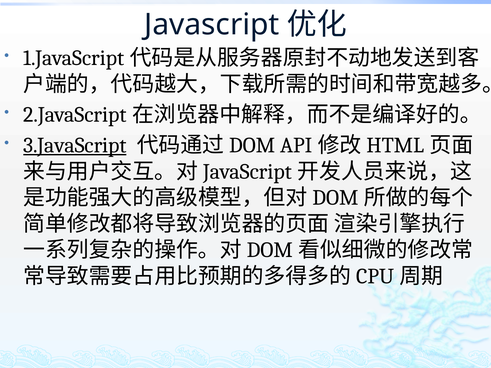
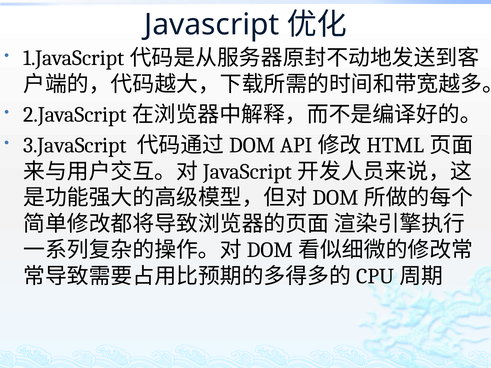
3.JavaScript underline: present -> none (75, 145)
